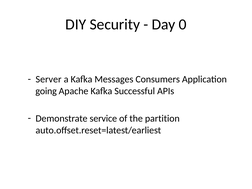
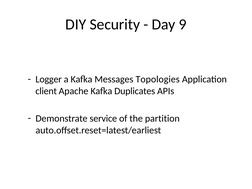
0: 0 -> 9 (183, 24)
Server: Server -> Logger (49, 79)
Consumers: Consumers -> Topologies (158, 79)
going: going -> client (46, 91)
Successful: Successful -> Duplicates (135, 91)
